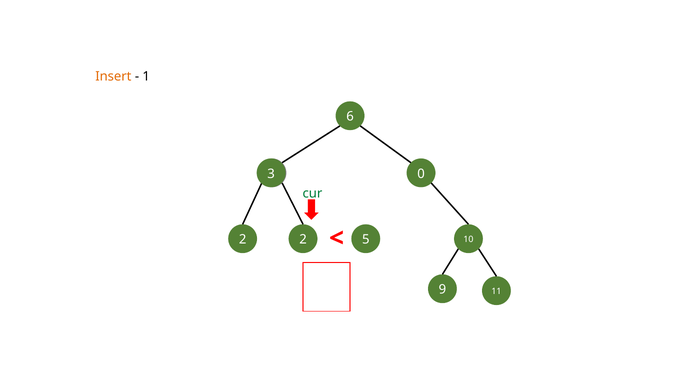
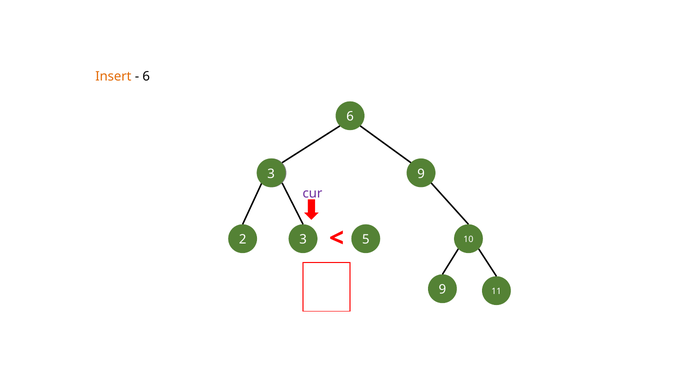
1: 1 -> 6 (146, 77)
0: 0 -> 9 (421, 174)
cur colour: green -> purple (312, 194)
2 2: 2 -> 3 (303, 240)
